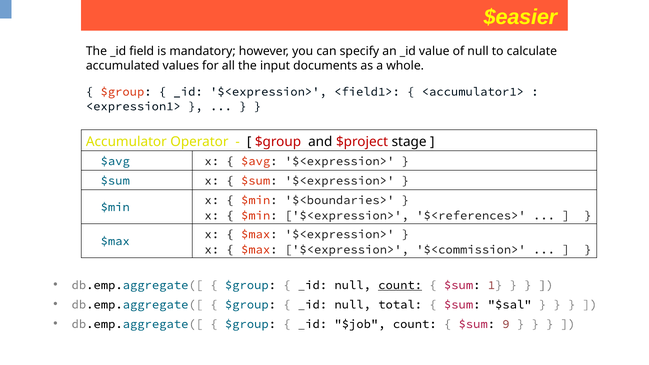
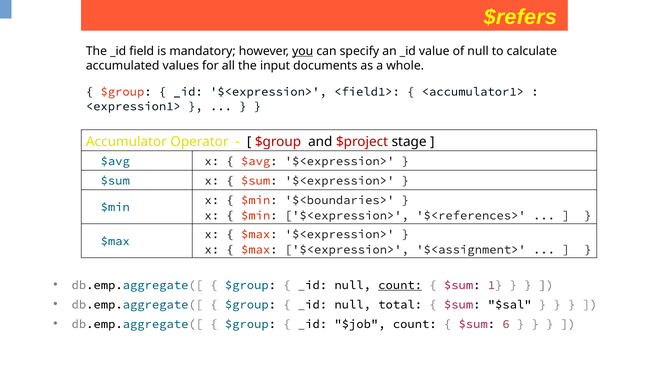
$easier: $easier -> $refers (520, 17)
you underline: none -> present (303, 51)
$<commission>: $<commission> -> $<assignment> (471, 250)
9: 9 -> 6 (506, 324)
